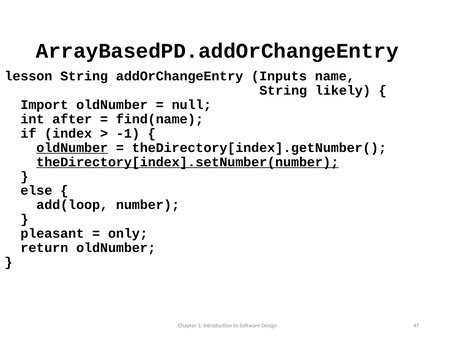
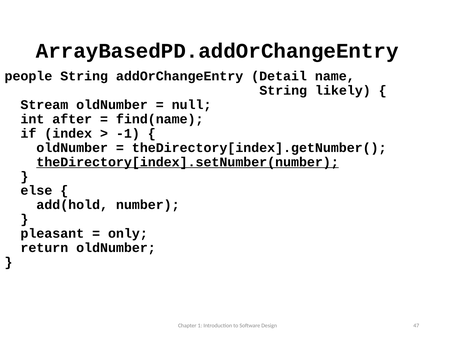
lesson: lesson -> people (28, 76)
Inputs: Inputs -> Detail (279, 76)
Import: Import -> Stream (44, 105)
oldNumber underline: present -> none (72, 148)
add(loop: add(loop -> add(hold (72, 205)
